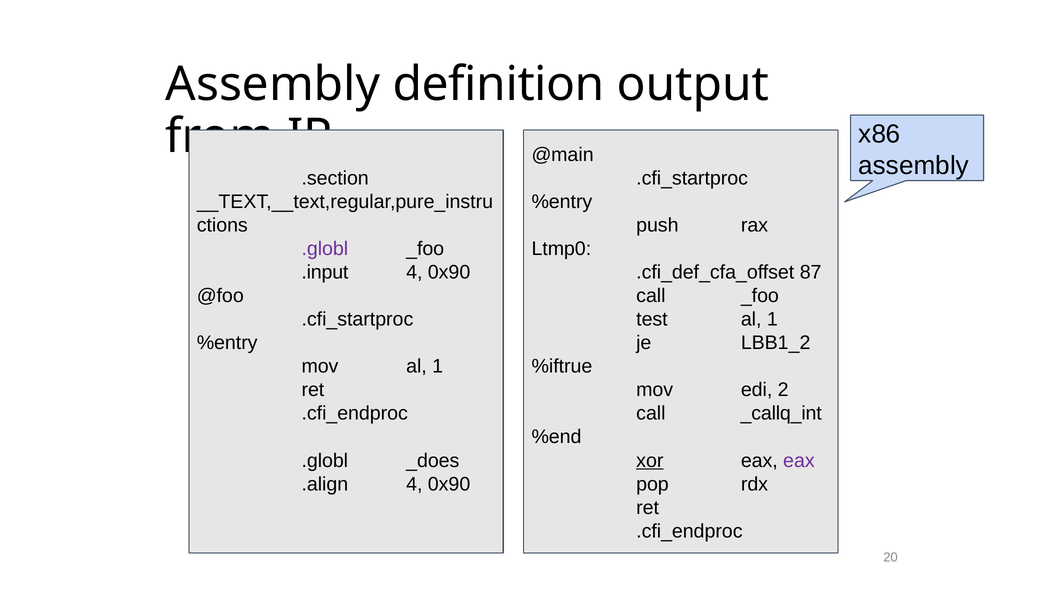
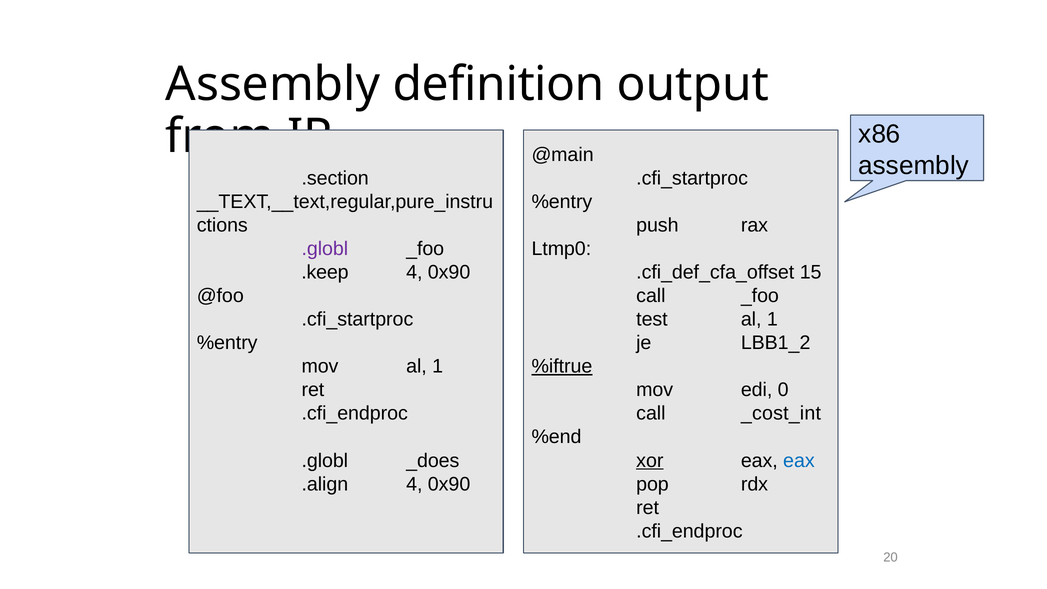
.input: .input -> .keep (325, 272)
87: 87 -> 15 (811, 272)
%iftrue underline: none -> present (562, 366)
2: 2 -> 0 (783, 390)
_callq_int: _callq_int -> _cost_int (781, 413)
eax colour: purple -> blue (799, 461)
